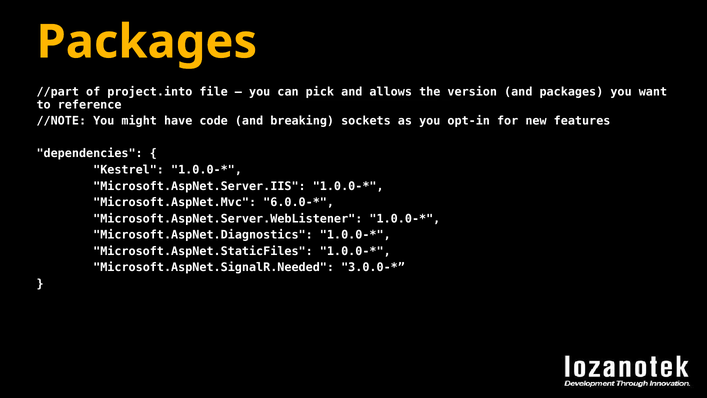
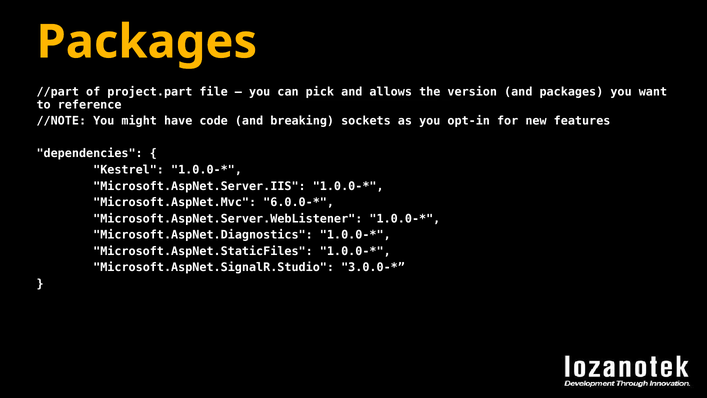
project.into: project.into -> project.part (150, 92)
Microsoft.AspNet.SignalR.Needed: Microsoft.AspNet.SignalR.Needed -> Microsoft.AspNet.SignalR.Studio (214, 267)
